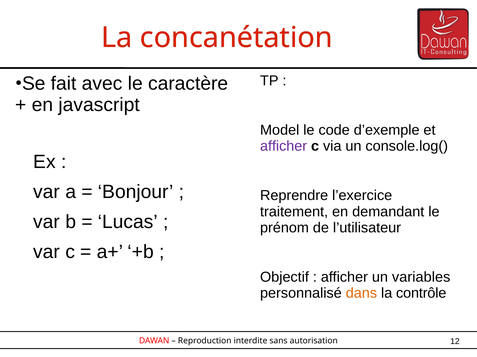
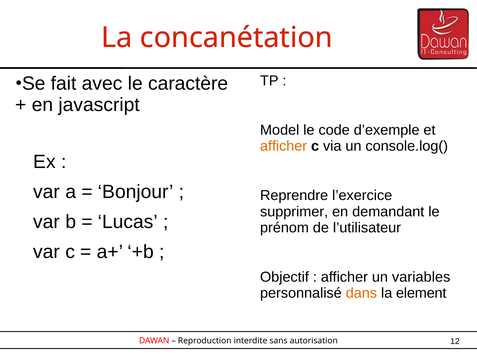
afficher colour: purple -> orange (284, 146)
traitement: traitement -> supprimer (294, 212)
contrôle: contrôle -> element (421, 294)
